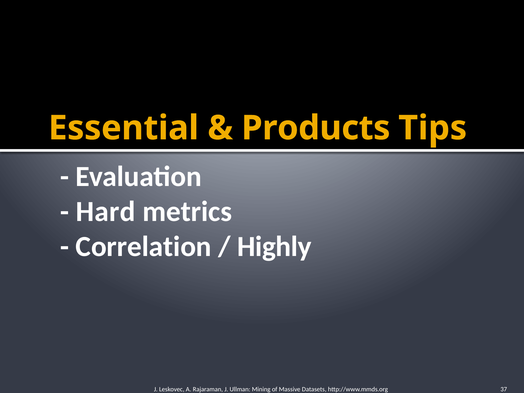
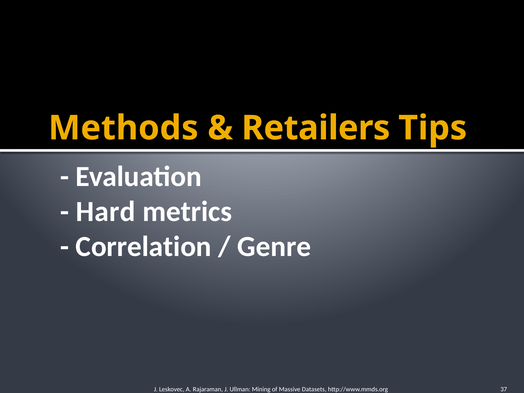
Essential: Essential -> Methods (123, 128)
Products: Products -> Retailers (316, 128)
Highly: Highly -> Genre (274, 246)
